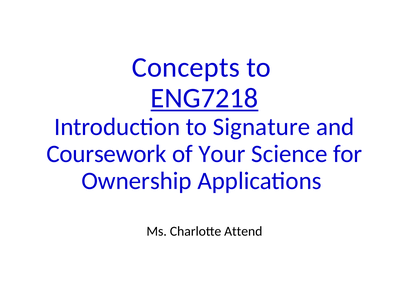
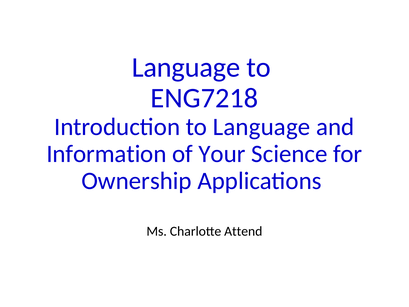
Concepts: Concepts -> Language (186, 67)
ENG7218 underline: present -> none (204, 98)
to Signature: Signature -> Language (262, 127)
Coursework: Coursework -> Information (106, 154)
